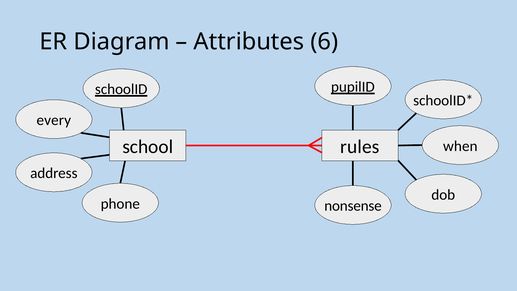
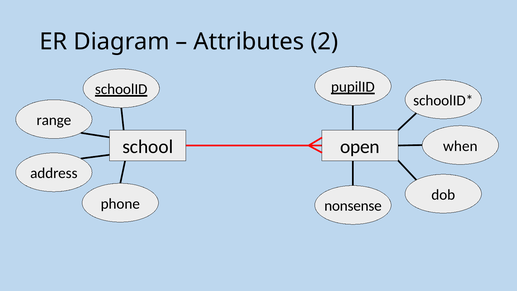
6: 6 -> 2 (324, 42)
every: every -> range (54, 120)
rules: rules -> open (360, 147)
